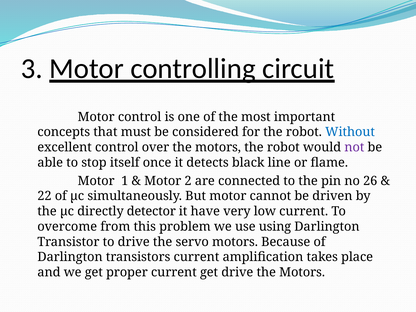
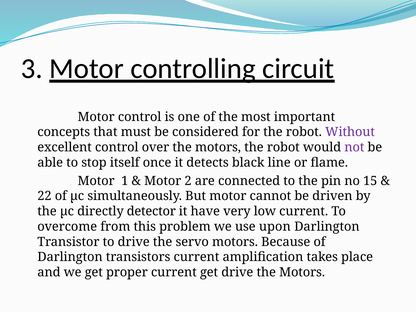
Without colour: blue -> purple (350, 132)
26: 26 -> 15 (370, 181)
using: using -> upon (275, 227)
